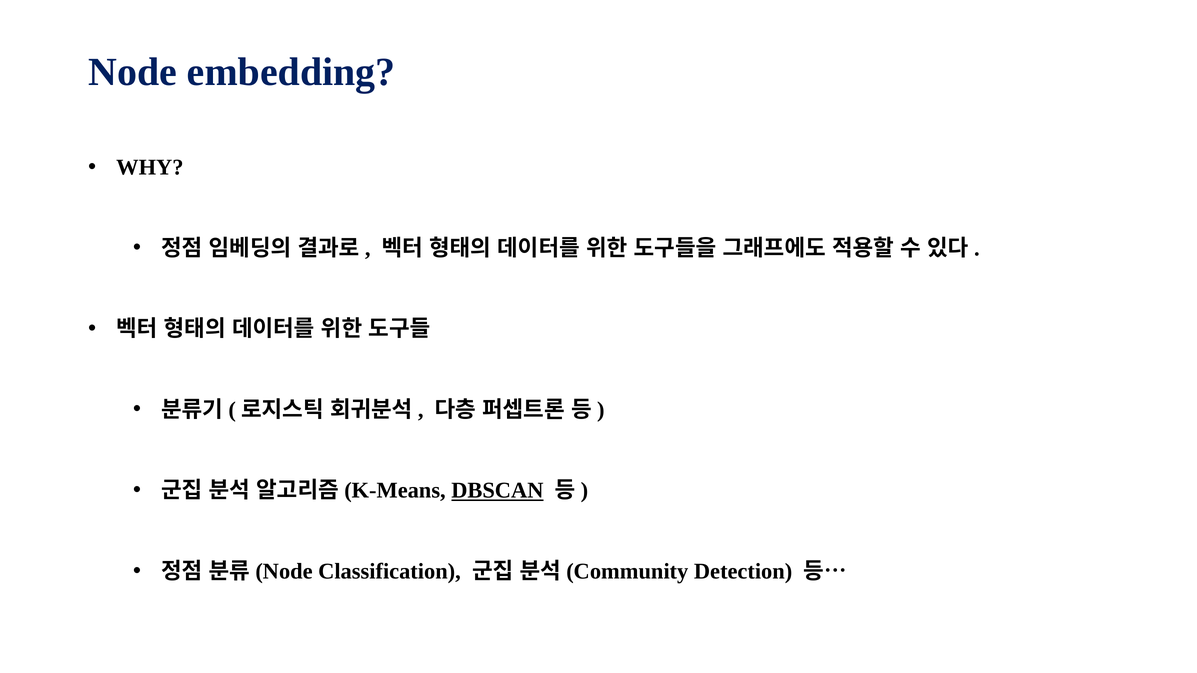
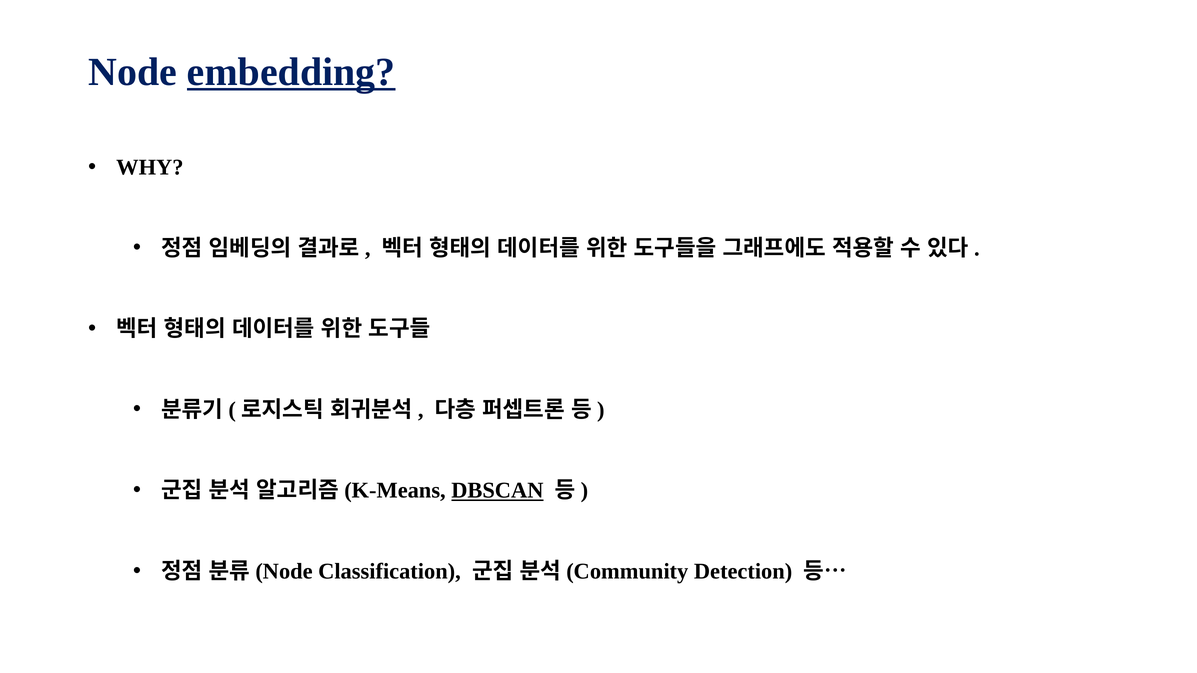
embedding underline: none -> present (291, 72)
